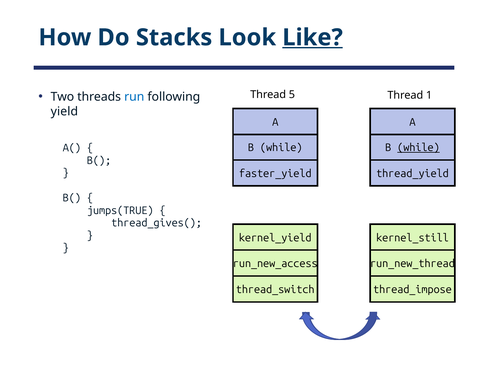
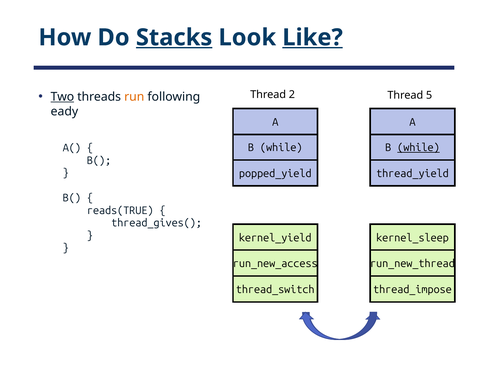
Stacks underline: none -> present (174, 37)
Two underline: none -> present (62, 97)
run colour: blue -> orange (134, 97)
5: 5 -> 2 (292, 95)
1: 1 -> 5 (429, 95)
yield: yield -> eady (64, 111)
faster_yield: faster_yield -> popped_yield (275, 174)
jumps(TRUE: jumps(TRUE -> reads(TRUE (120, 210)
kernel_still: kernel_still -> kernel_sleep (412, 238)
